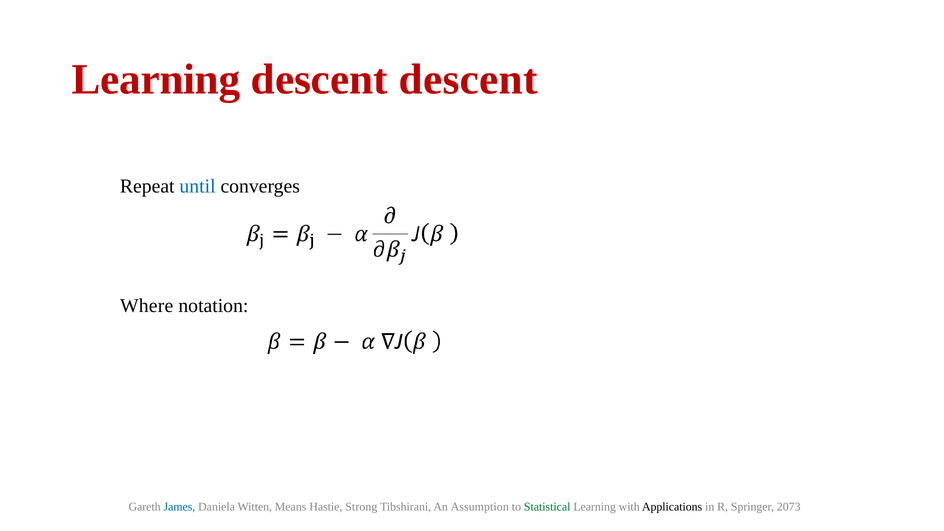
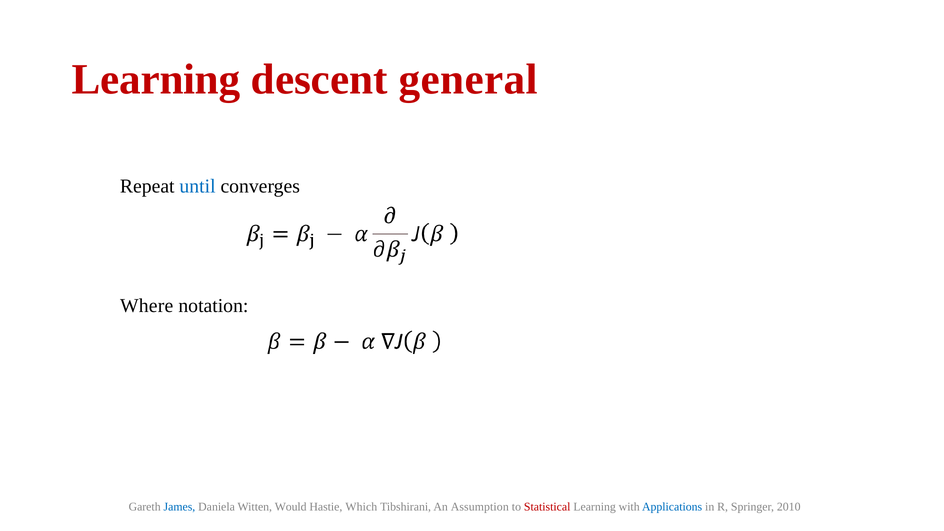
descent descent: descent -> general (468, 79)
Means: Means -> Would (291, 507)
Strong: Strong -> Which (361, 507)
Statistical colour: green -> red (547, 507)
Applications colour: black -> blue (672, 507)
2073: 2073 -> 2010 (789, 507)
